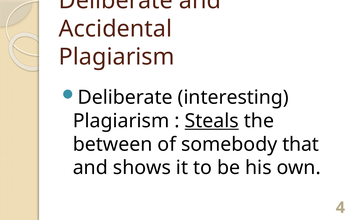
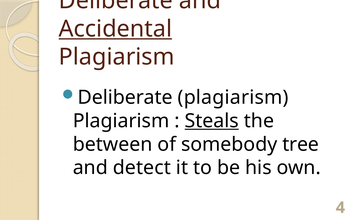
Accidental underline: none -> present (115, 29)
Deliberate interesting: interesting -> plagiarism (233, 97)
that: that -> tree (301, 144)
shows: shows -> detect (142, 168)
